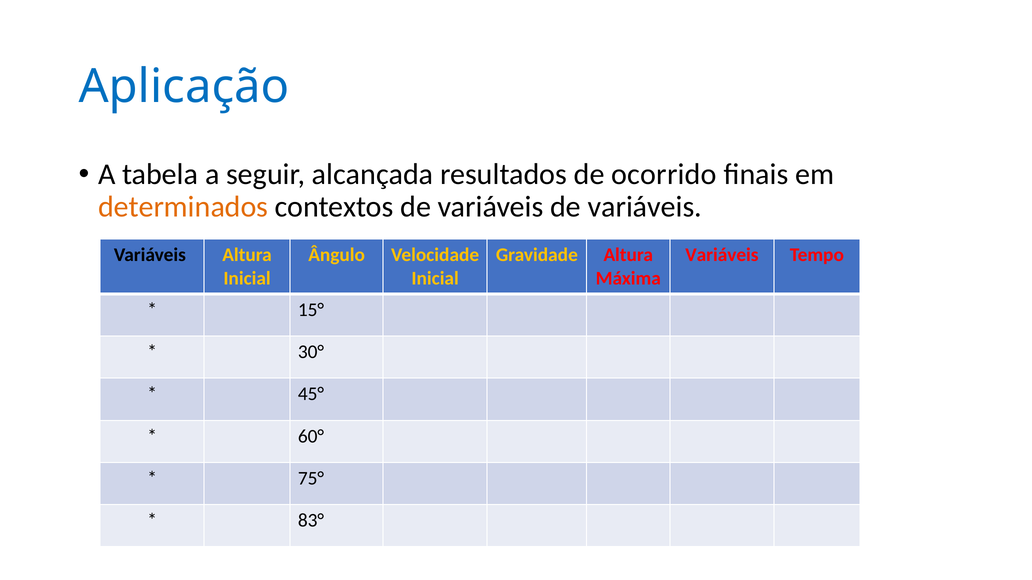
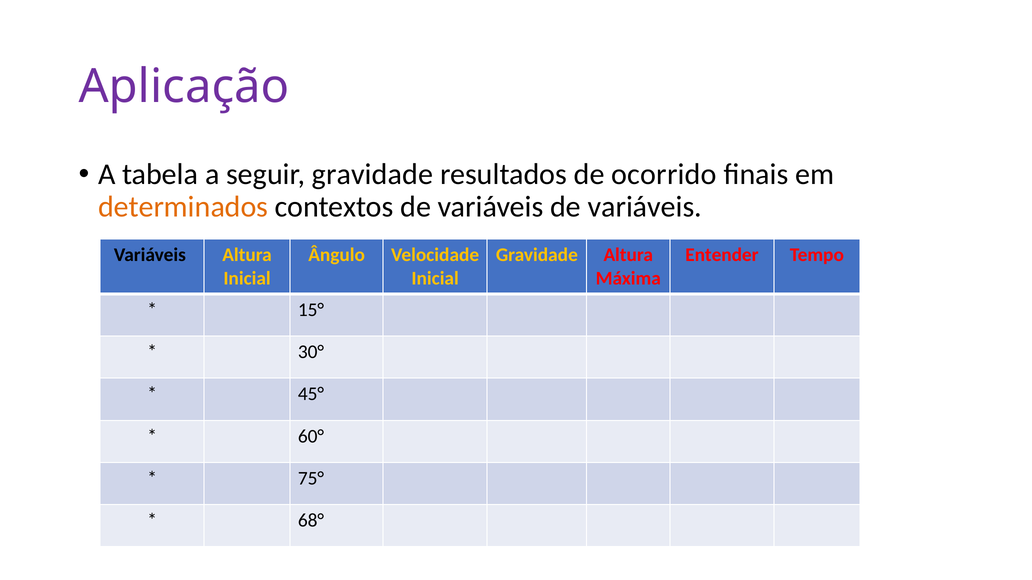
Aplicação colour: blue -> purple (184, 87)
seguir alcançada: alcançada -> gravidade (373, 174)
Variáveis: Variáveis -> Entender (722, 255)
83°: 83° -> 68° (311, 521)
